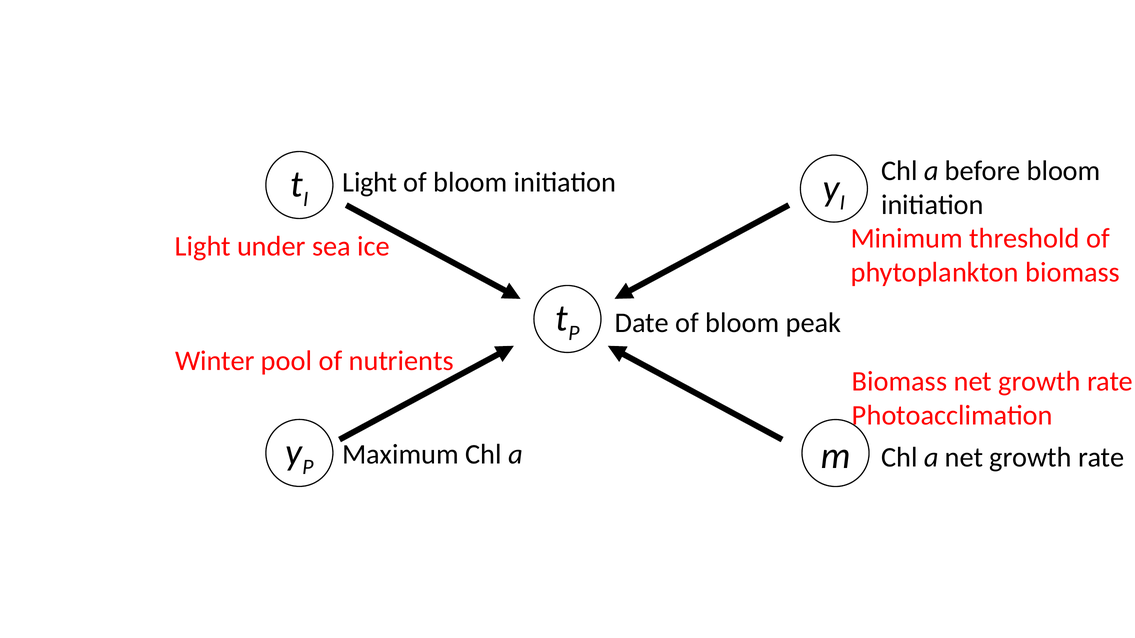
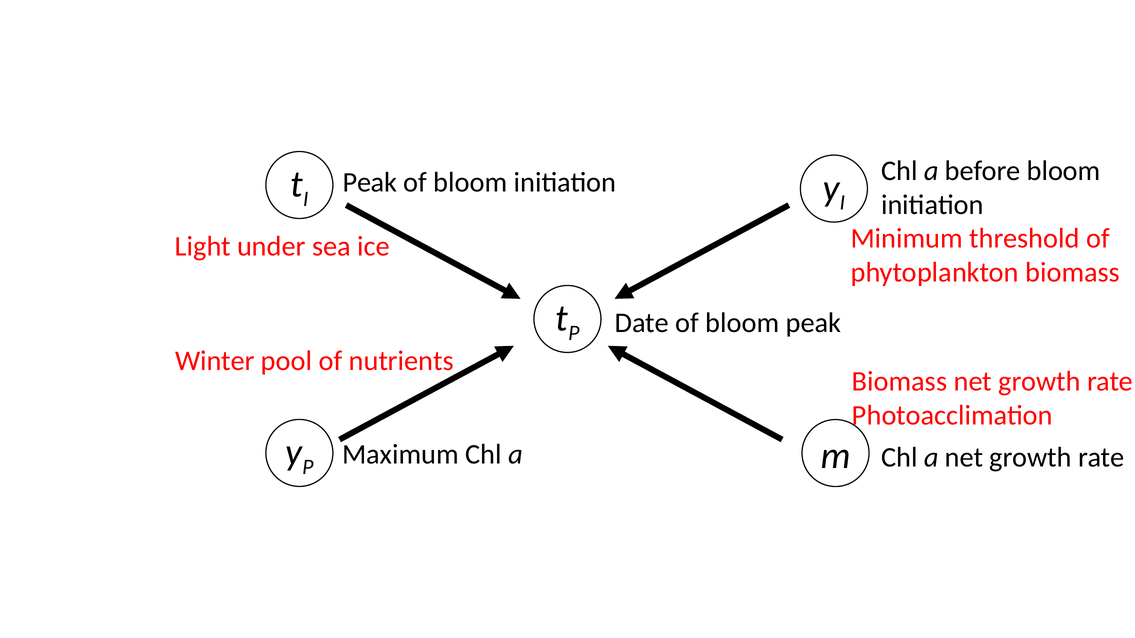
Light: Light -> Peak (370, 183)
